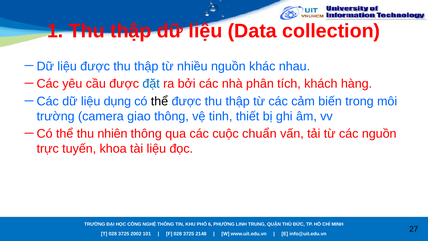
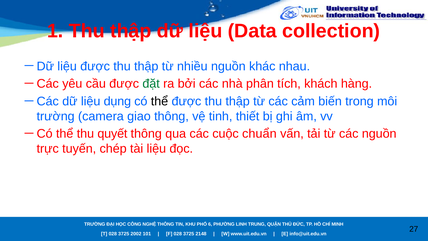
đặt colour: blue -> green (151, 84)
nhiên: nhiên -> quyết (112, 134)
khoa: khoa -> chép (113, 149)
